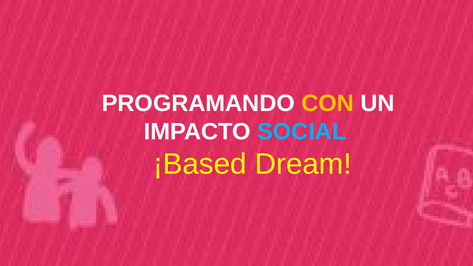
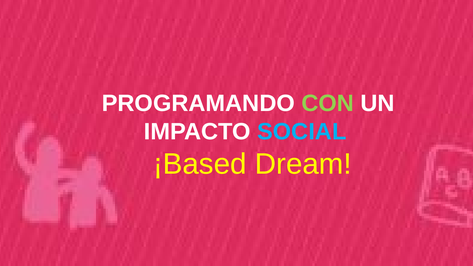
CON colour: yellow -> light green (328, 104)
